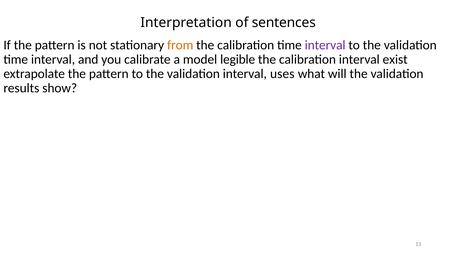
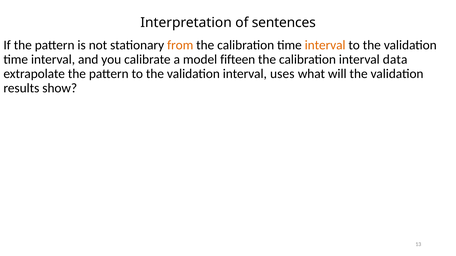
interval colour: purple -> orange (325, 45)
legible: legible -> fifteen (238, 59)
exist: exist -> data (395, 59)
